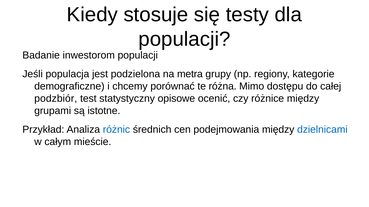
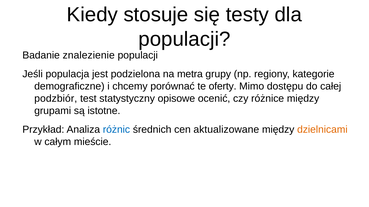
inwestorom: inwestorom -> znalezienie (89, 55)
różna: różna -> oferty (223, 87)
podejmowania: podejmowania -> aktualizowane (226, 130)
dzielnicami colour: blue -> orange (322, 130)
